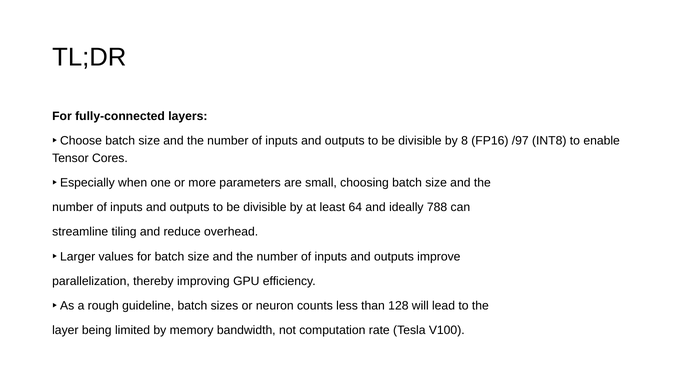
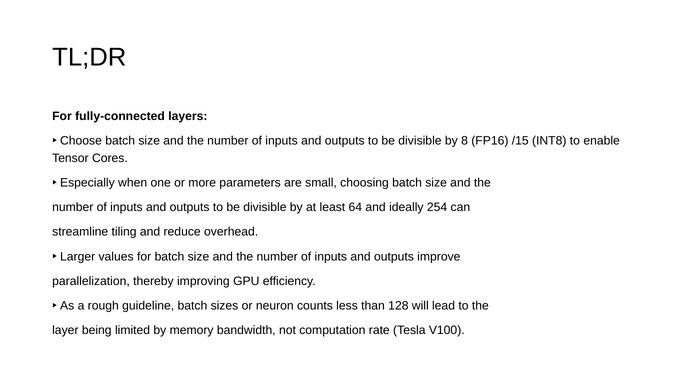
/97: /97 -> /15 (520, 141)
788: 788 -> 254 (437, 208)
